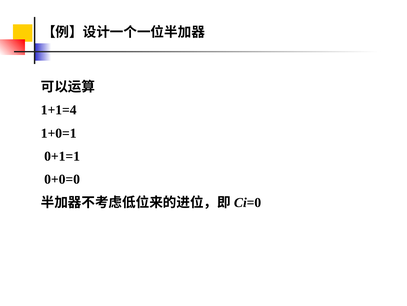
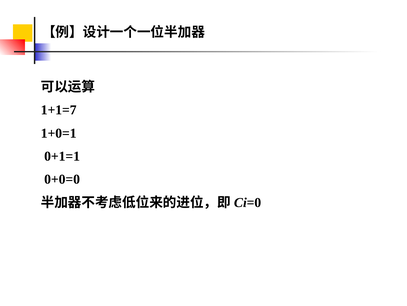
1+1=4: 1+1=4 -> 1+1=7 (59, 110)
